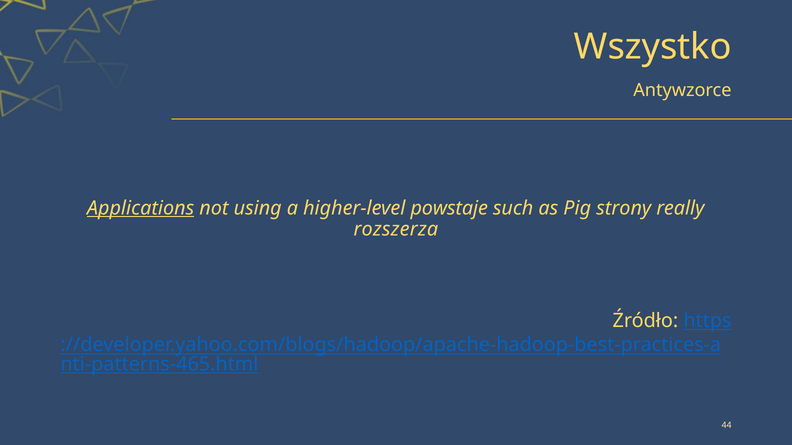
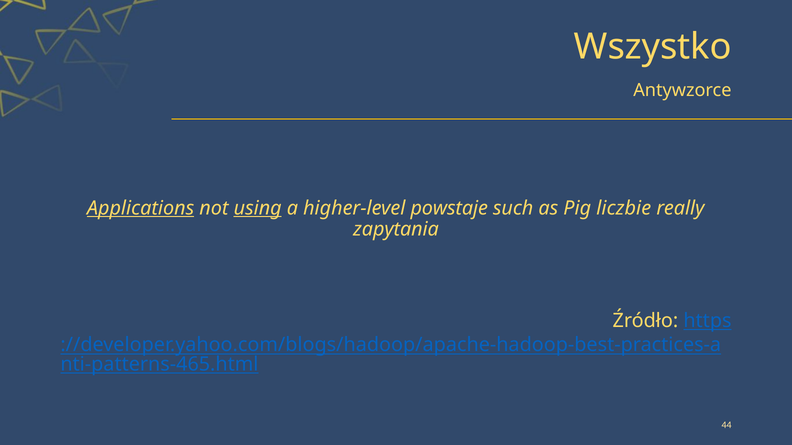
using underline: none -> present (258, 208)
strony: strony -> liczbie (624, 208)
rozszerza: rozszerza -> zapytania (396, 230)
